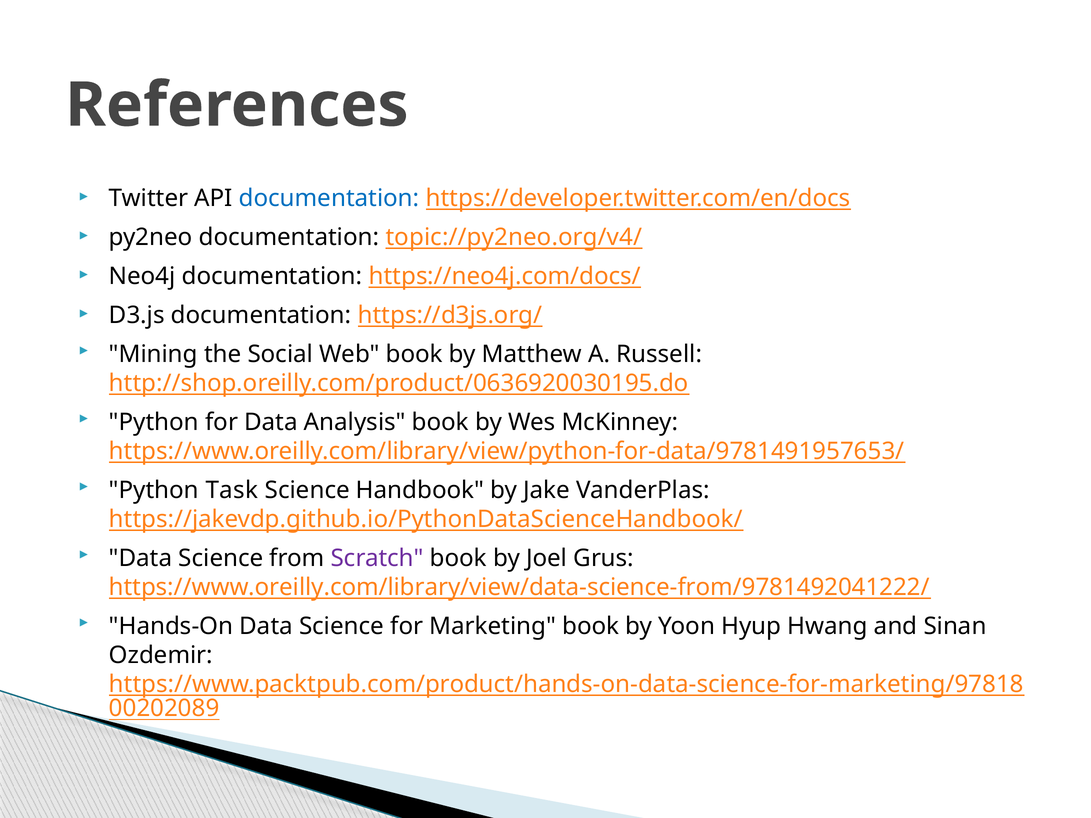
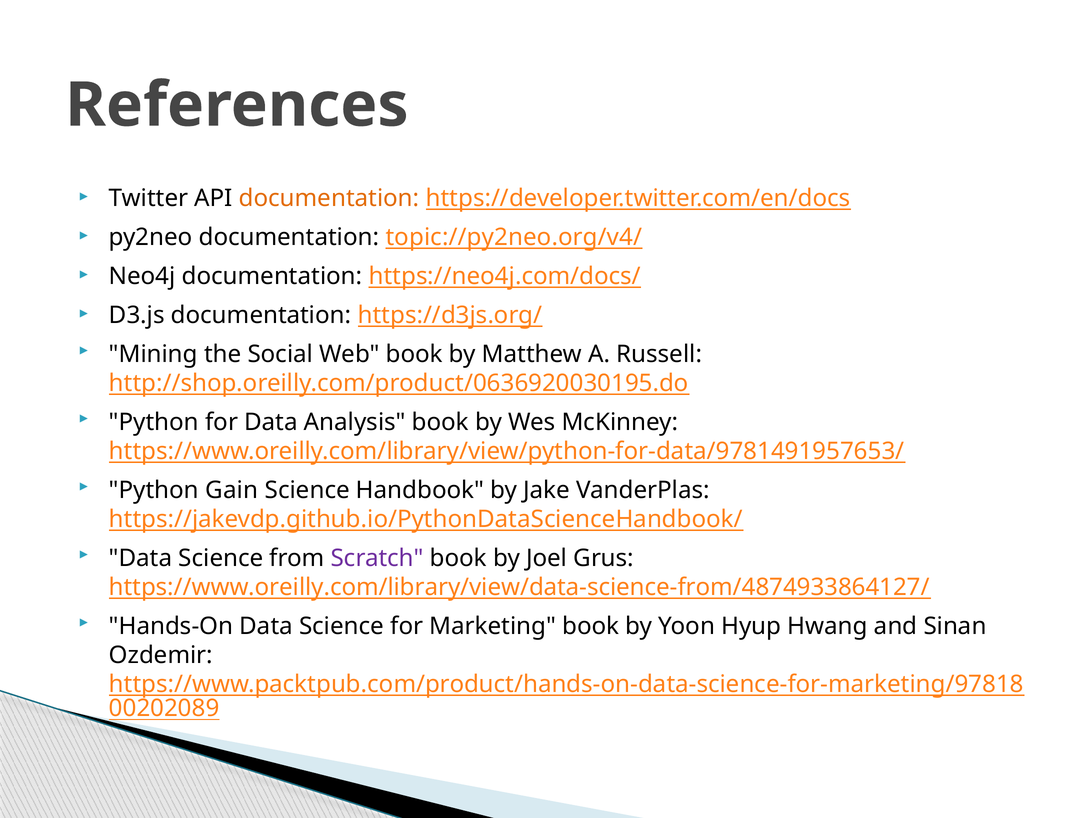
documentation colour: blue -> orange (329, 198)
Task: Task -> Gain (232, 490)
https://www.oreilly.com/library/view/data-science-from/9781492041222/: https://www.oreilly.com/library/view/data-science-from/9781492041222/ -> https://www.oreilly.com/library/view/data-science-from/4874933864127/ (519, 587)
